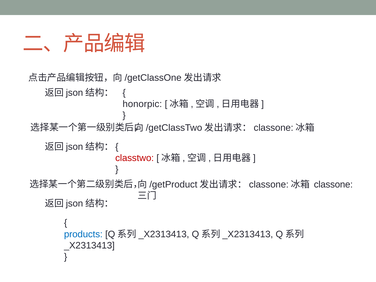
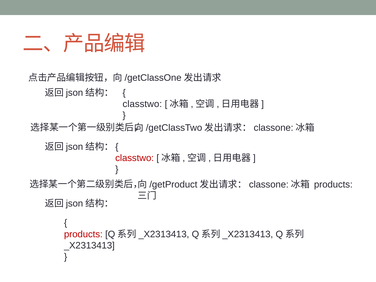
honorpic: honorpic -> classtwo (142, 104)
classone: classone -> products (333, 185)
products colour: blue -> red (83, 234)
